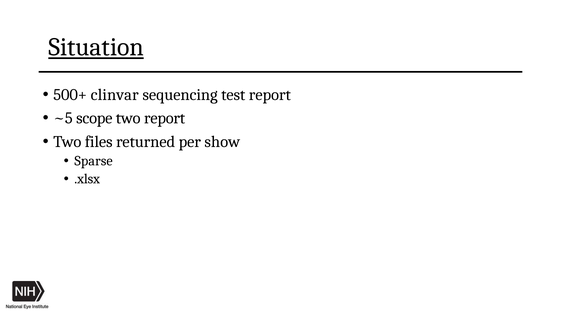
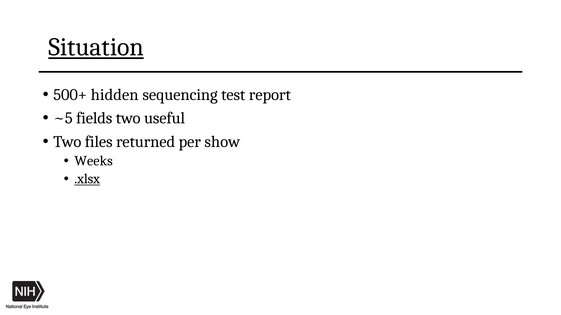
clinvar: clinvar -> hidden (115, 95)
scope: scope -> fields (94, 118)
two report: report -> useful (165, 118)
Sparse: Sparse -> Weeks (94, 161)
.xlsx underline: none -> present (87, 179)
